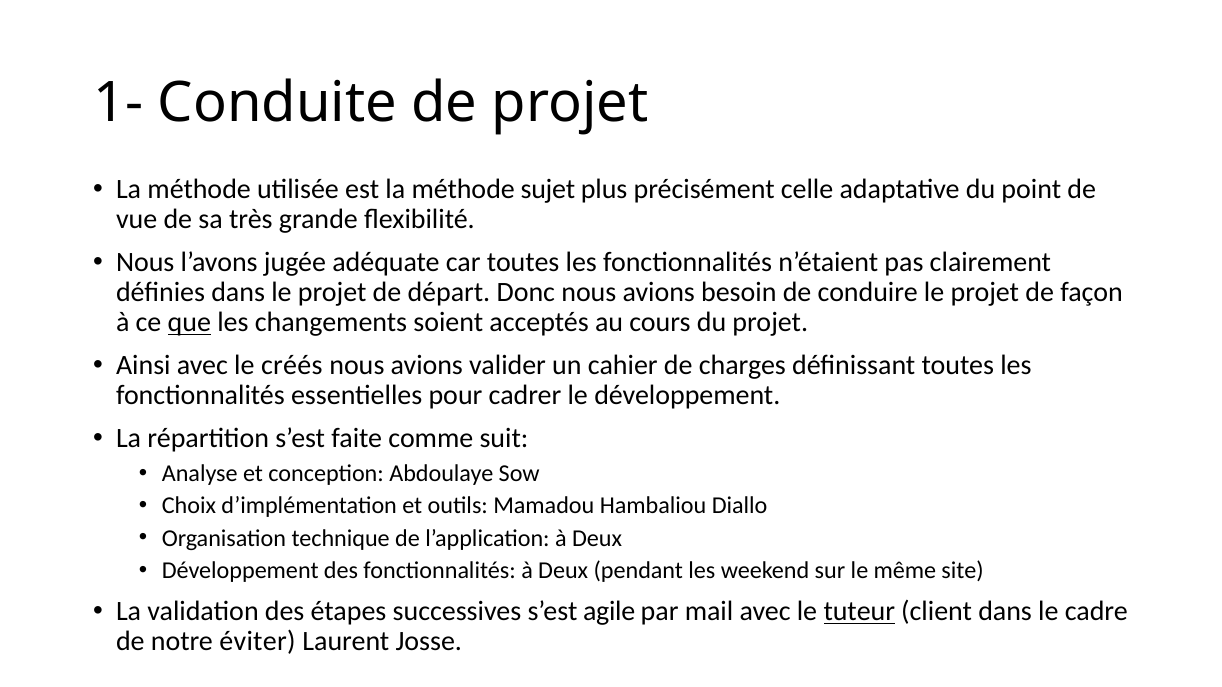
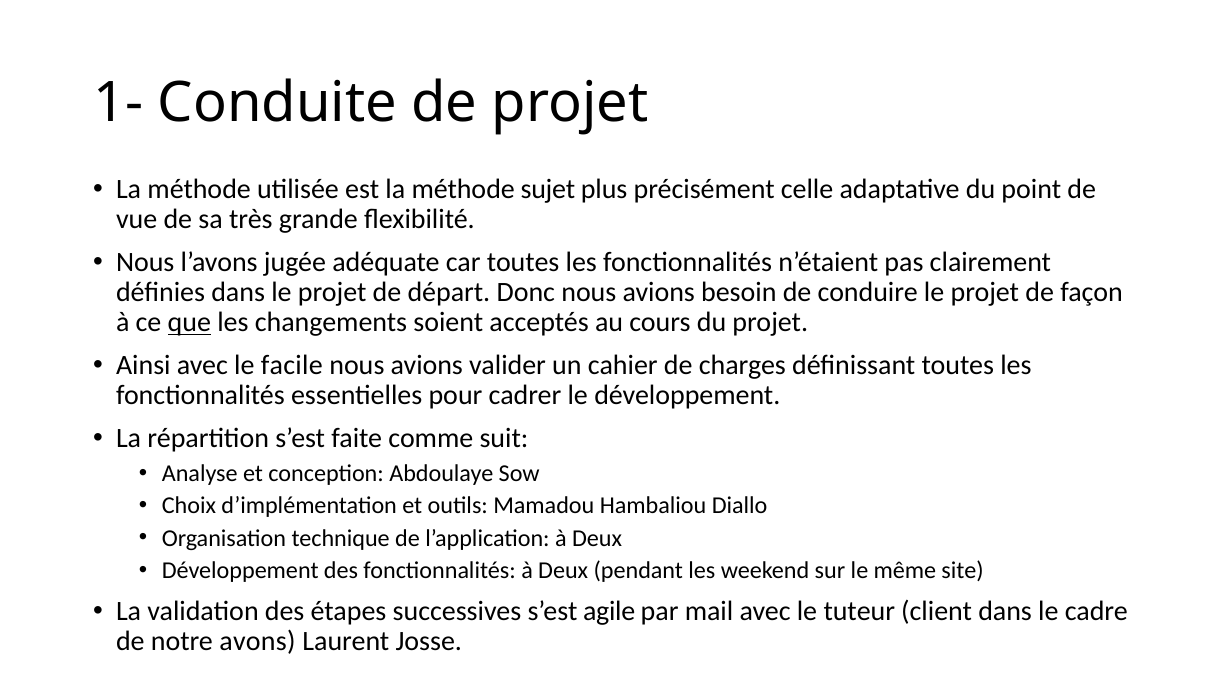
créés: créés -> facile (292, 366)
tuteur underline: present -> none (859, 612)
éviter: éviter -> avons (258, 642)
